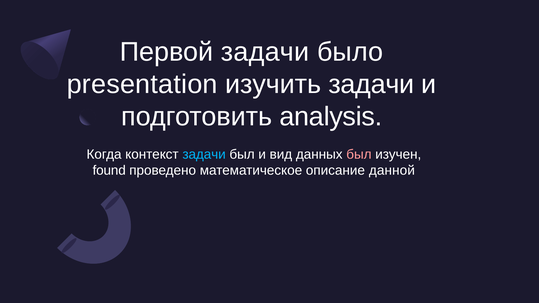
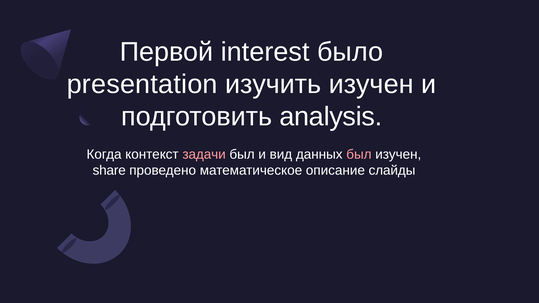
Первой задачи: задачи -> interest (265, 52)
изучить задачи: задачи -> изучен (371, 84)
задачи colour: light blue -> pink (204, 154)
found: found -> share (109, 171)
данной: данной -> слайды (392, 171)
